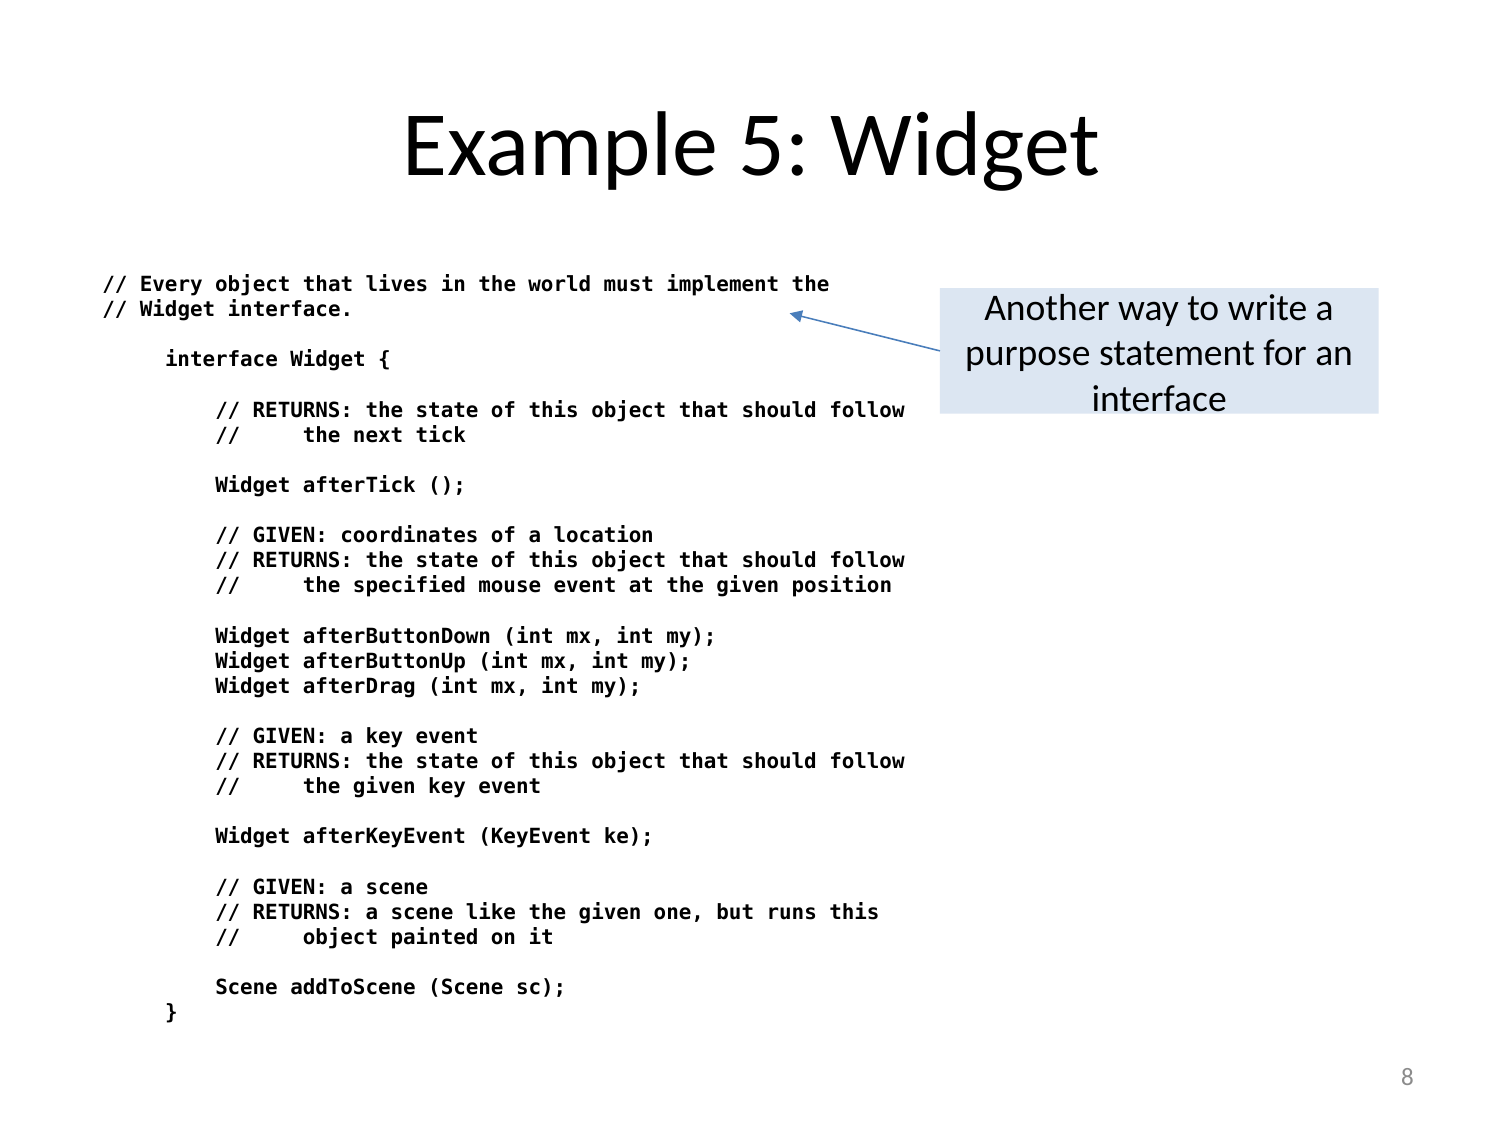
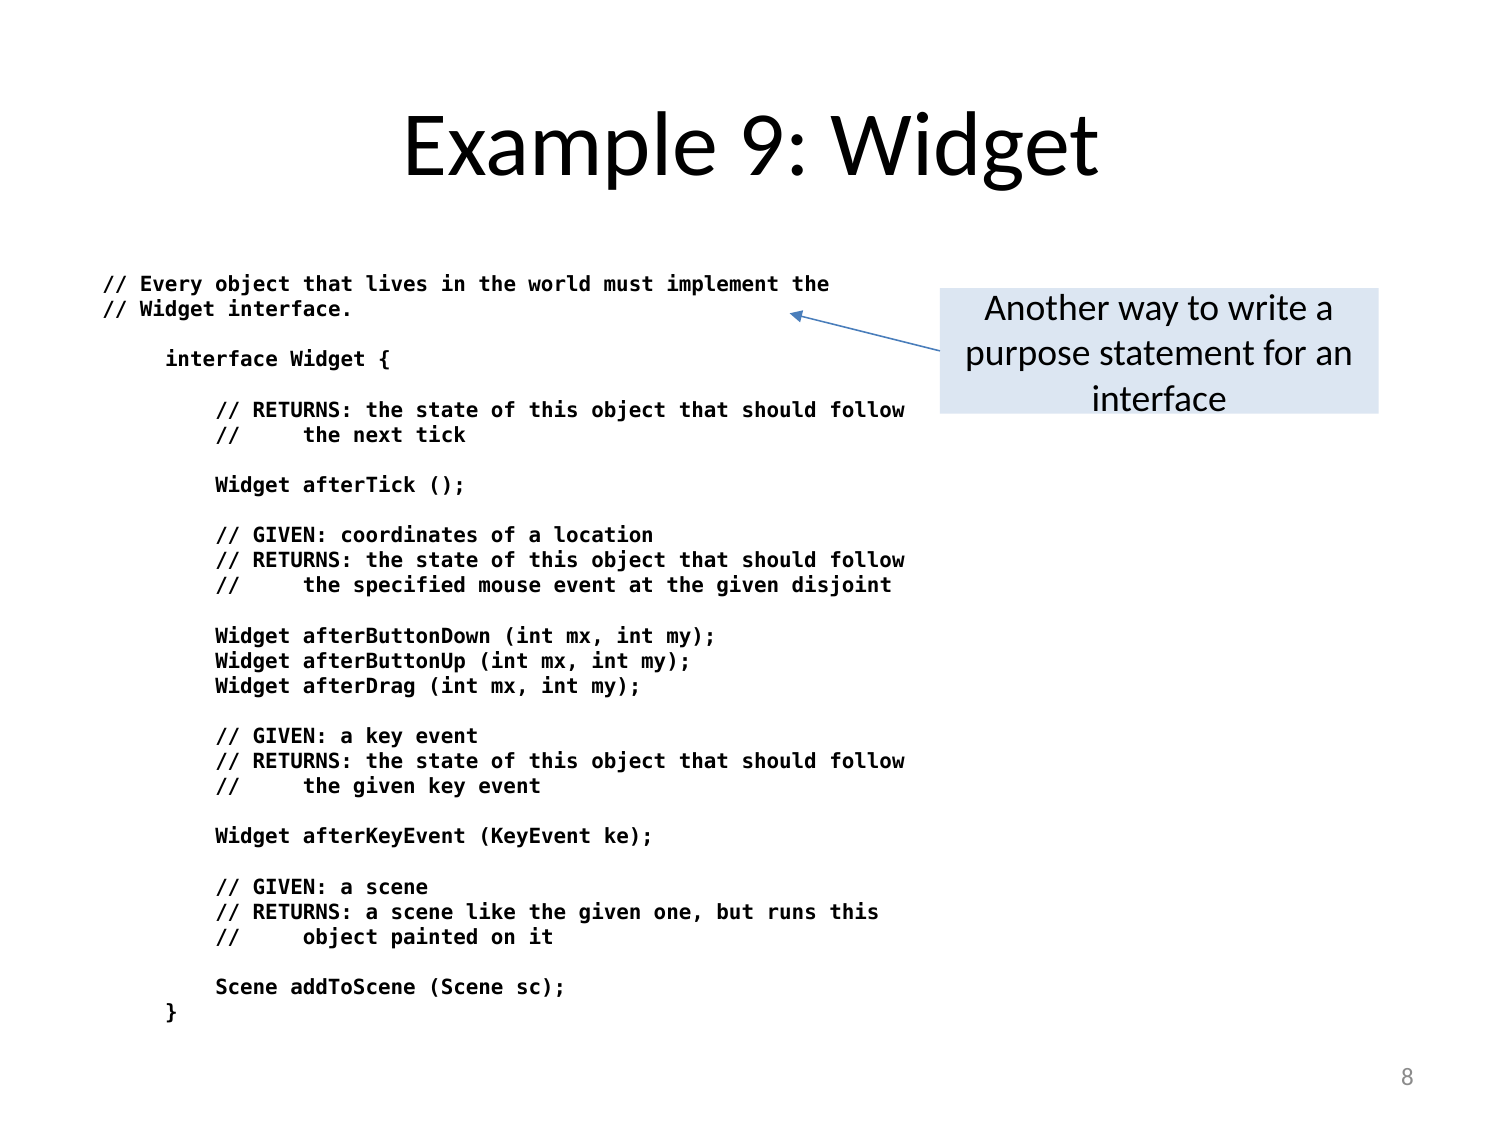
5: 5 -> 9 (774, 146)
position: position -> disjoint (842, 586)
